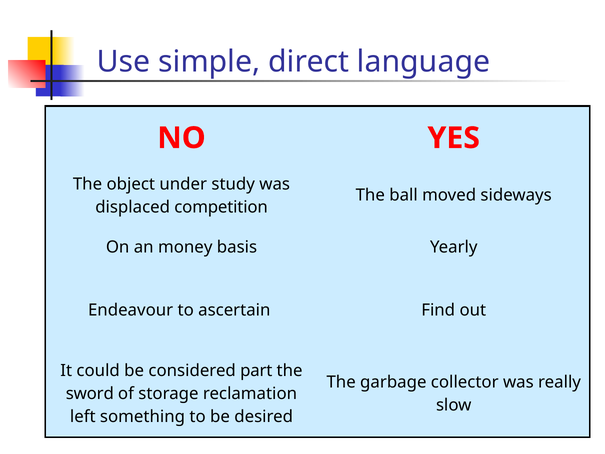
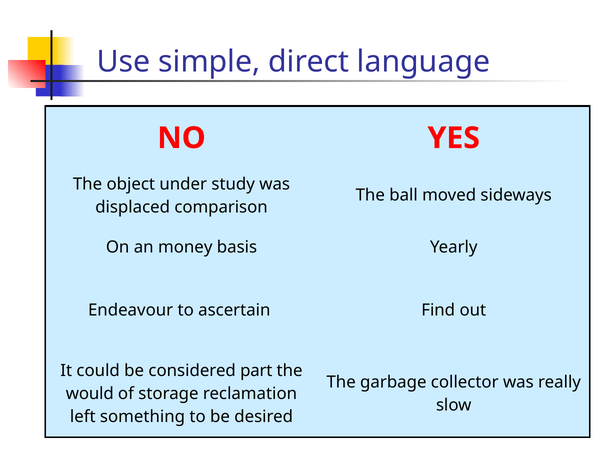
competition: competition -> comparison (221, 207)
sword: sword -> would (90, 394)
